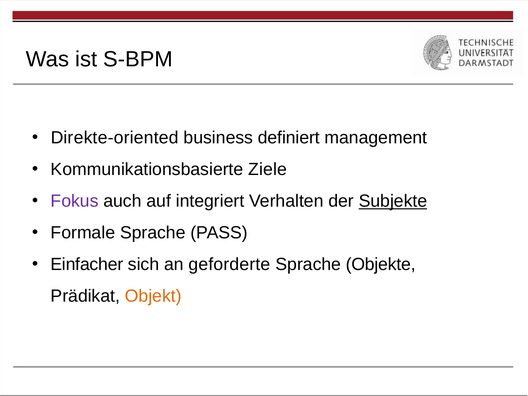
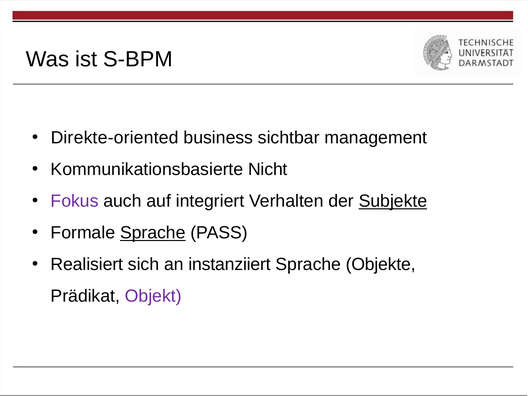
definiert: definiert -> sichtbar (289, 138)
Ziele: Ziele -> Nicht (268, 169)
Sprache underline: none -> present (153, 233)
Einfacher: Einfacher -> Realisiert (87, 264)
geforderte: geforderte -> instanziiert (230, 264)
Objekt colour: orange -> purple (153, 296)
